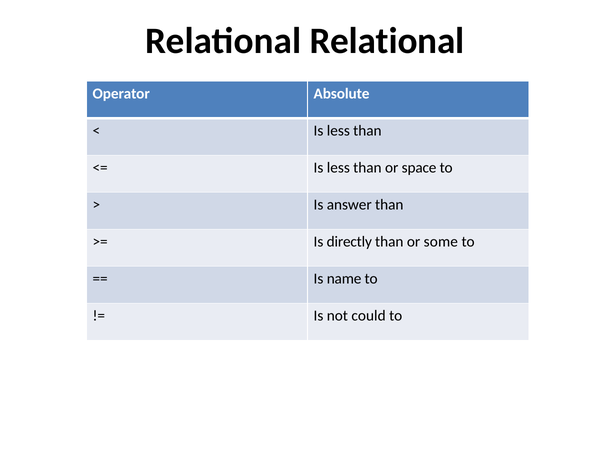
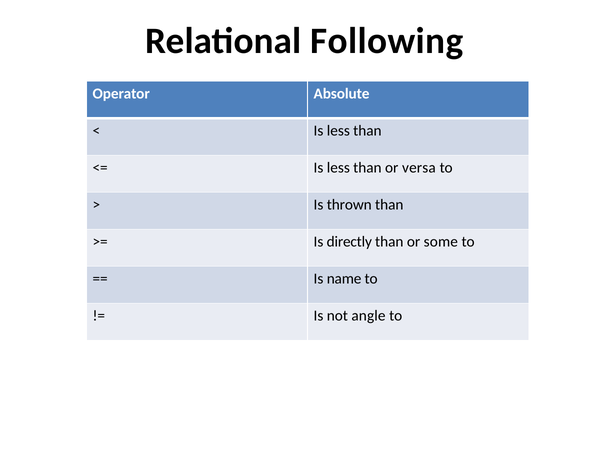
Relational Relational: Relational -> Following (387, 41)
space: space -> versa (419, 168)
answer: answer -> thrown (349, 205)
could: could -> angle (368, 316)
